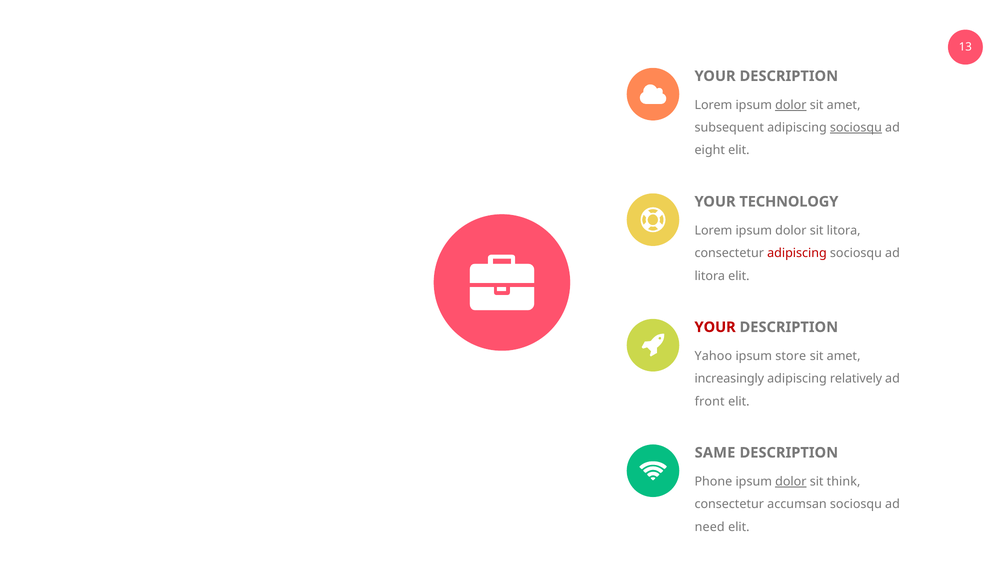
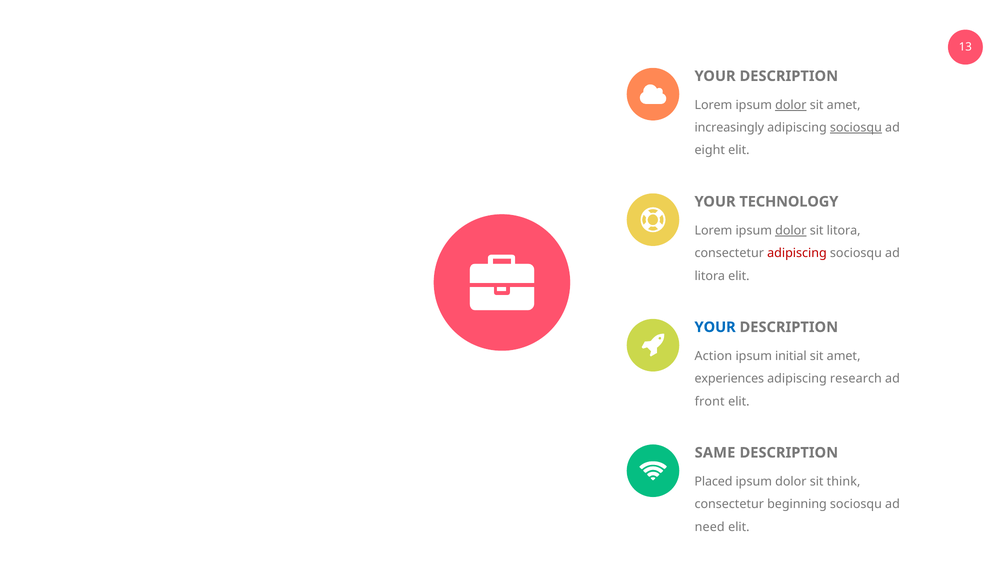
subsequent: subsequent -> increasingly (729, 128)
dolor underline: none -> present (791, 231)
YOUR colour: red -> blue (715, 327)
Yahoo: Yahoo -> Action (713, 356)
store: store -> initial (791, 356)
increasingly: increasingly -> experiences (729, 379)
relatively: relatively -> research (856, 379)
Phone: Phone -> Placed (713, 482)
dolor underline: present -> none (791, 482)
accumsan: accumsan -> beginning (797, 504)
